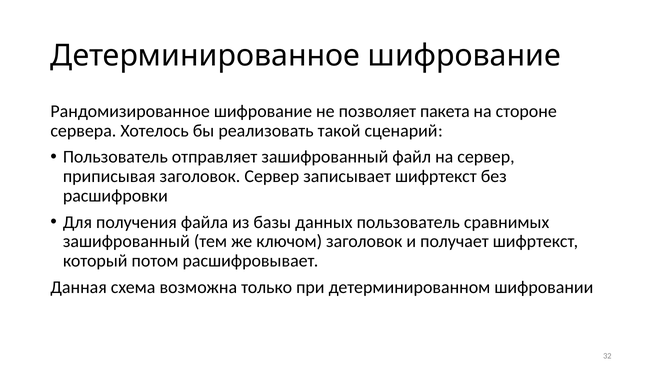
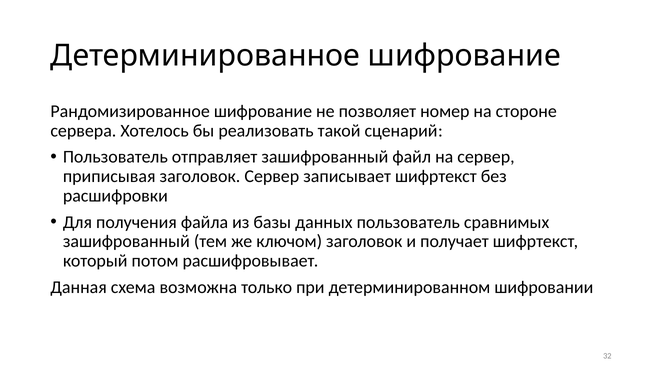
пакета: пакета -> номер (445, 111)
